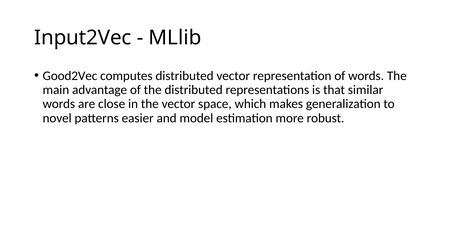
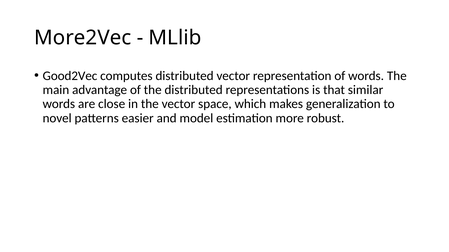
Input2Vec: Input2Vec -> More2Vec (83, 38)
